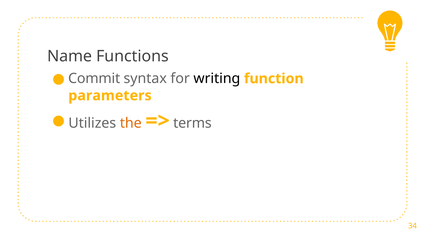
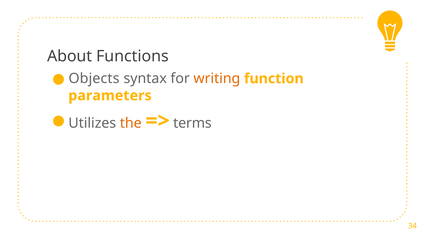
Name: Name -> About (70, 56)
Commit: Commit -> Objects (94, 79)
writing colour: black -> orange (217, 79)
